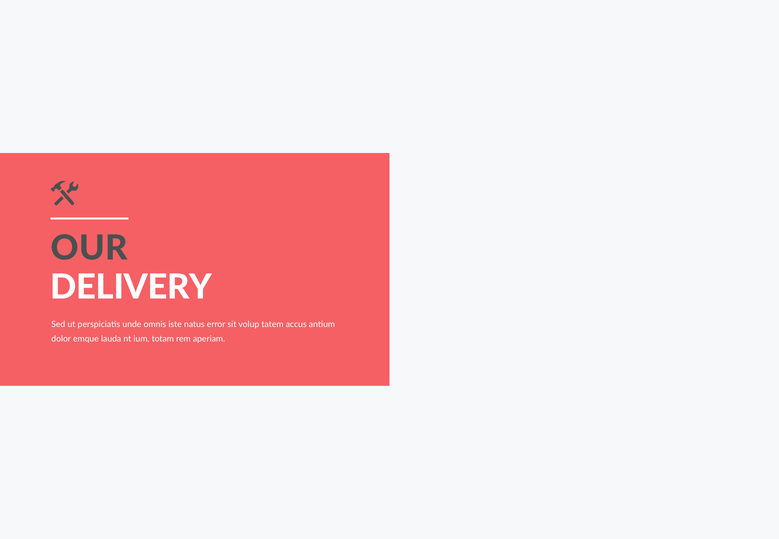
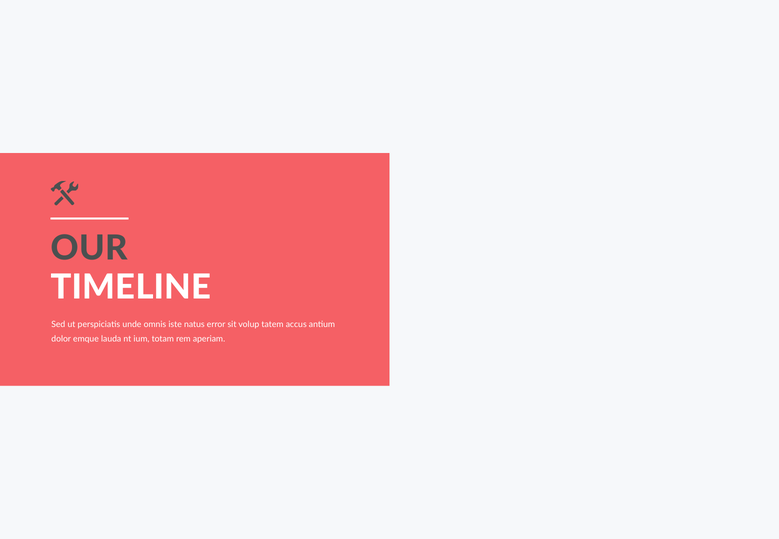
DELIVERY: DELIVERY -> TIMELINE (131, 287)
